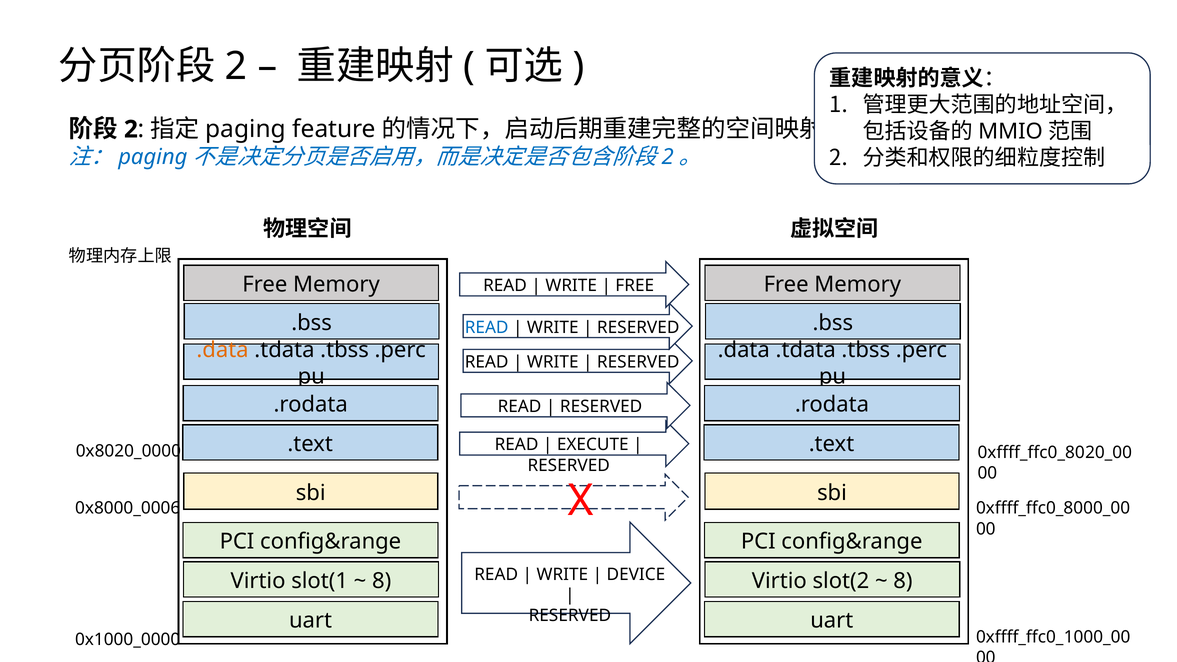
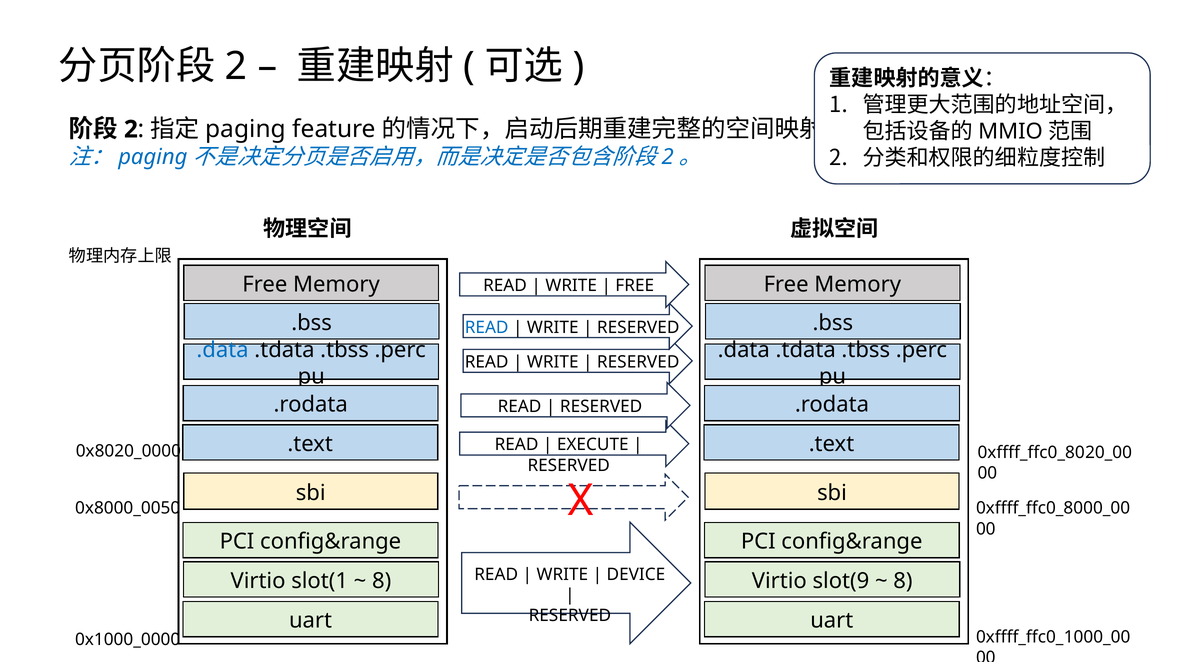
.data colour: orange -> blue (223, 350)
0x8000_0006: 0x8000_0006 -> 0x8000_0050 (128, 508)
slot(2: slot(2 -> slot(9 (841, 581)
